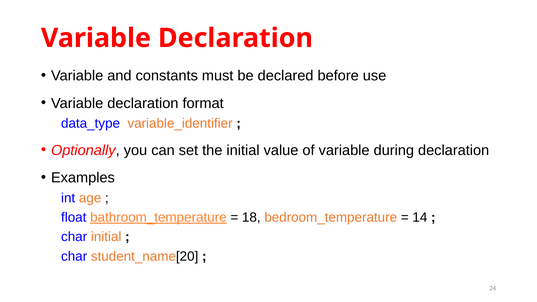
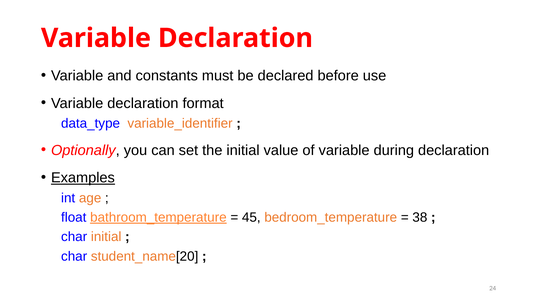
Examples underline: none -> present (83, 178)
18: 18 -> 45 (251, 217)
14: 14 -> 38 (420, 217)
